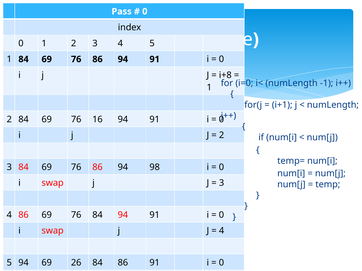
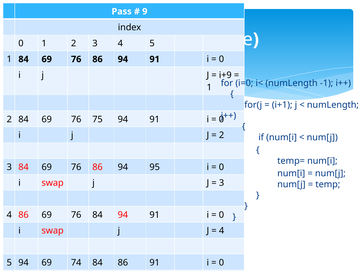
0: 0 -> 9 (145, 11)
i+8: i+8 -> i+9 (225, 75)
16: 16 -> 75 (98, 119)
98: 98 -> 95 (155, 167)
26: 26 -> 74 (76, 263)
